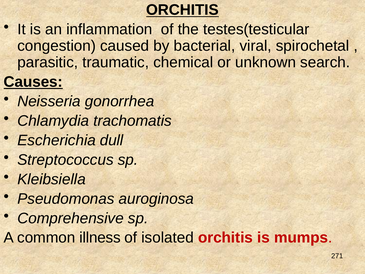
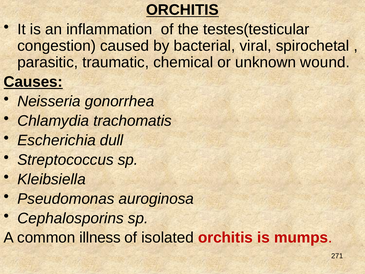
search: search -> wound (325, 62)
Comprehensive: Comprehensive -> Cephalosporins (71, 218)
